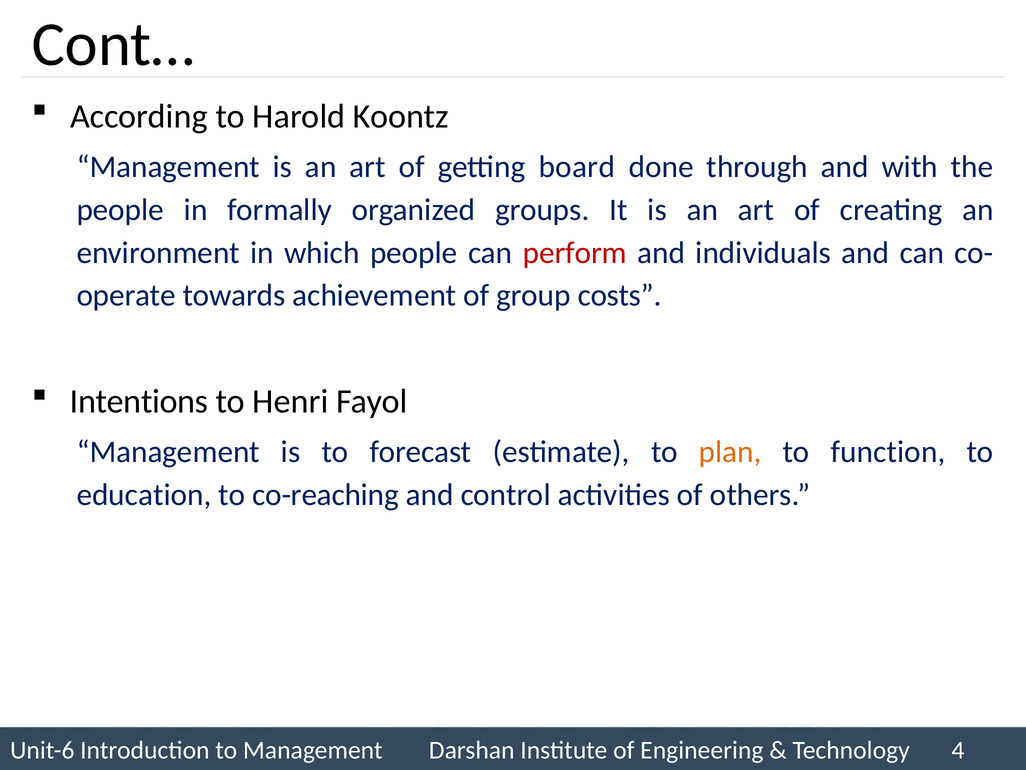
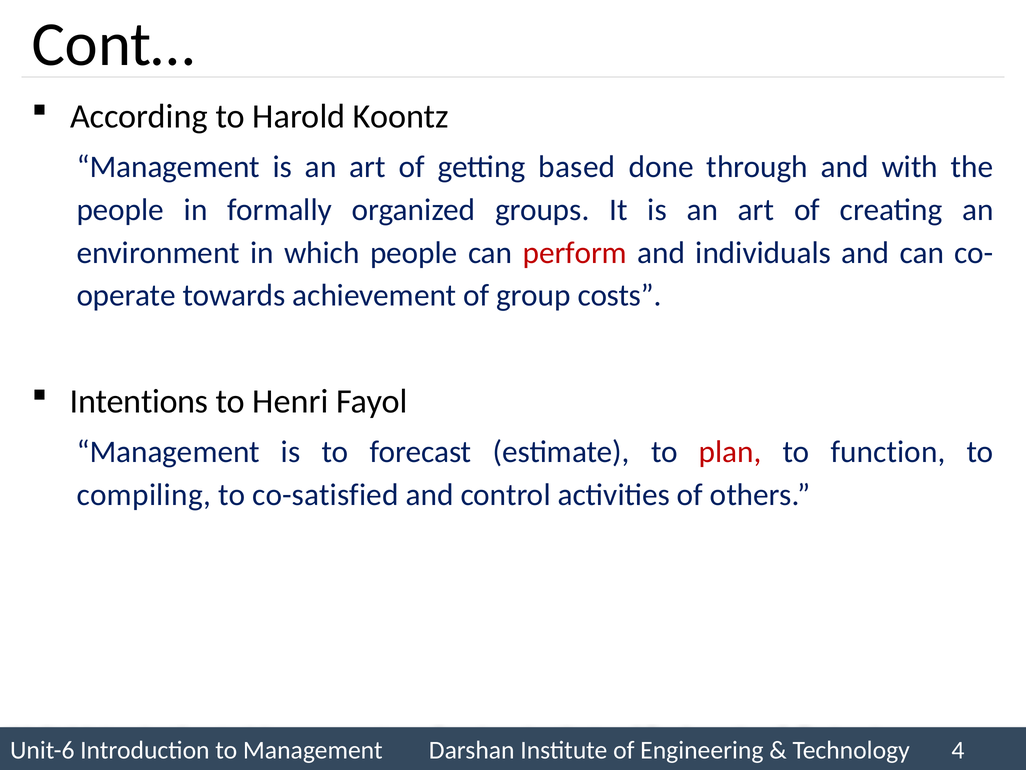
board: board -> based (577, 167)
plan colour: orange -> red (730, 452)
education: education -> compiling (144, 495)
co-reaching: co-reaching -> co-satisfied (325, 495)
